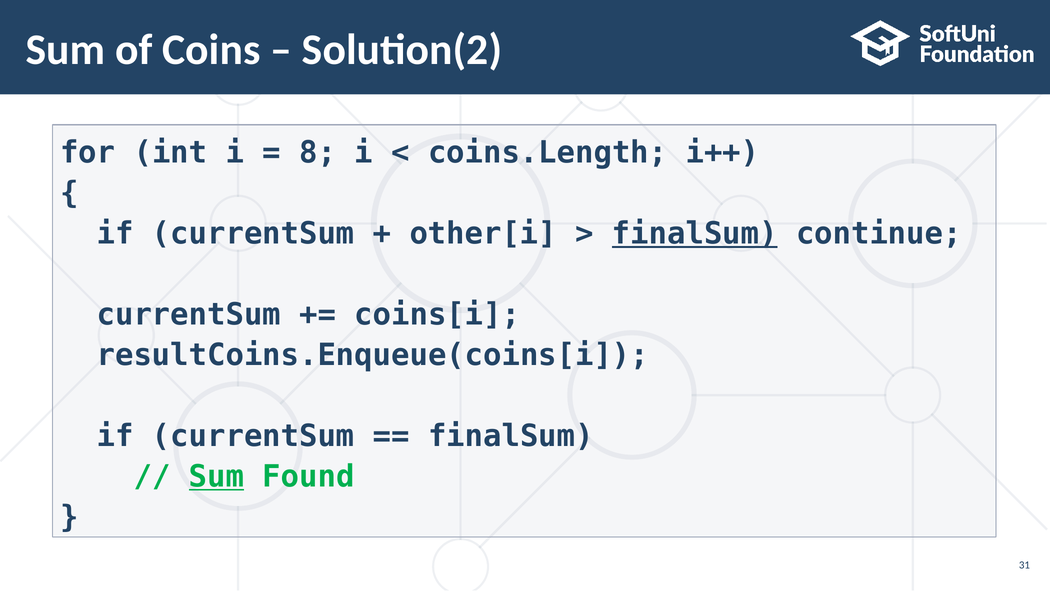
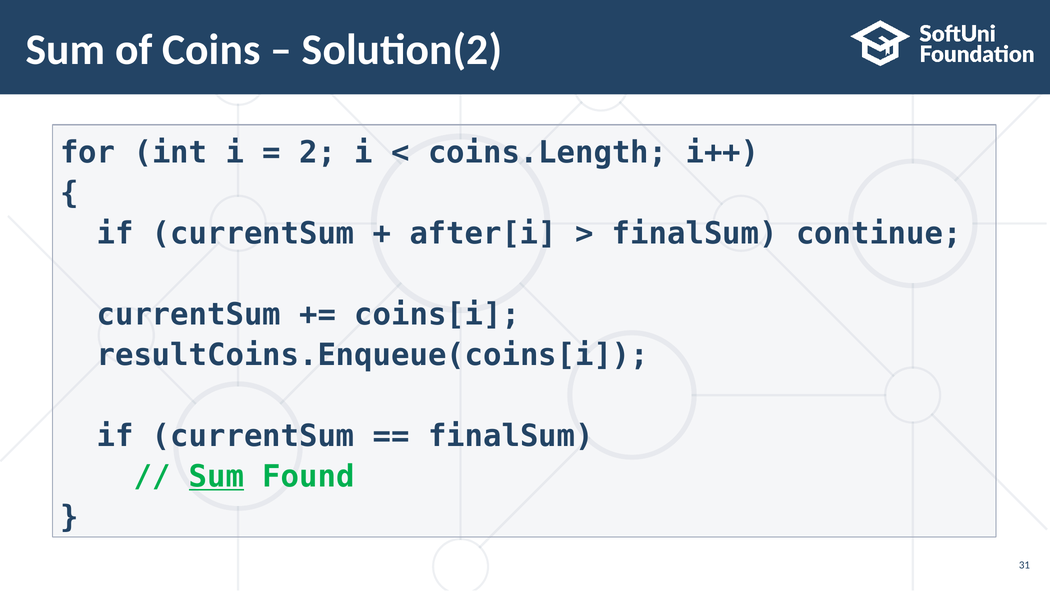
8: 8 -> 2 (318, 153)
other[i: other[i -> after[i (483, 234)
finalSum underline: present -> none (695, 234)
